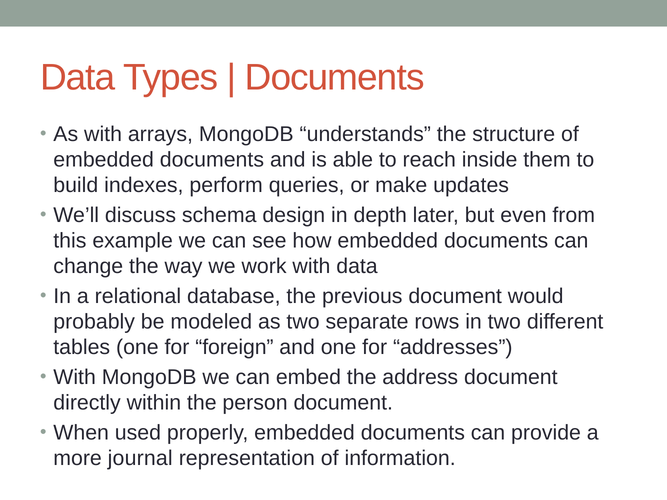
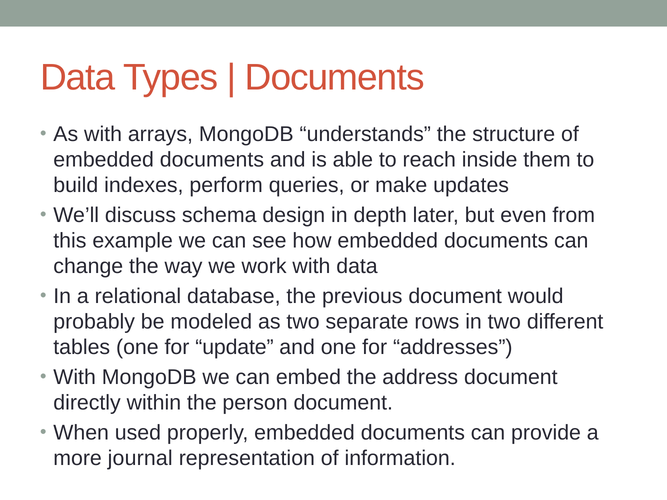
foreign: foreign -> update (234, 348)
